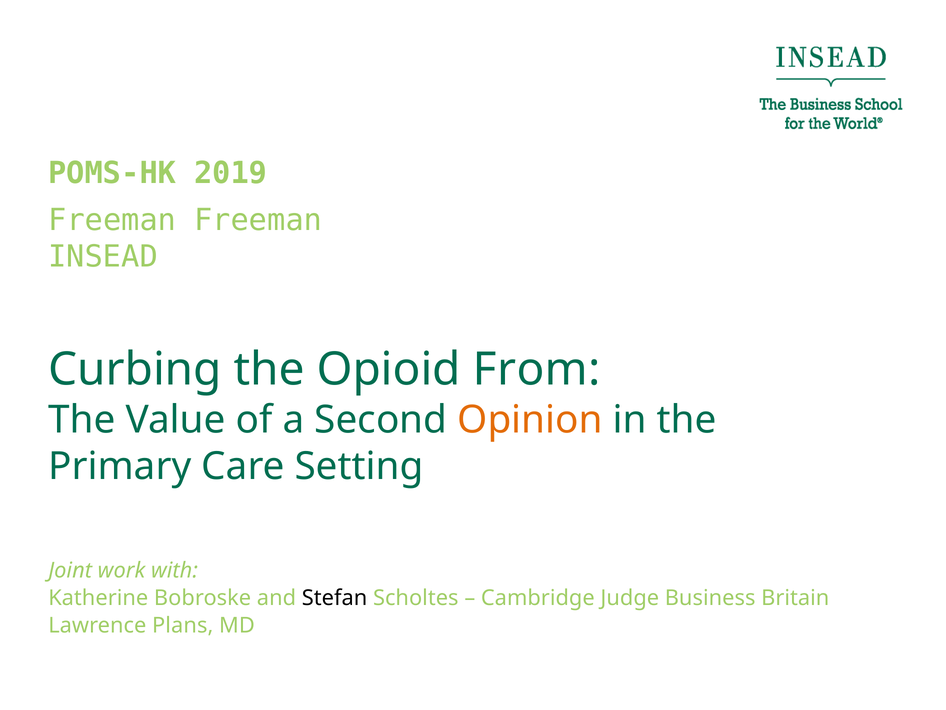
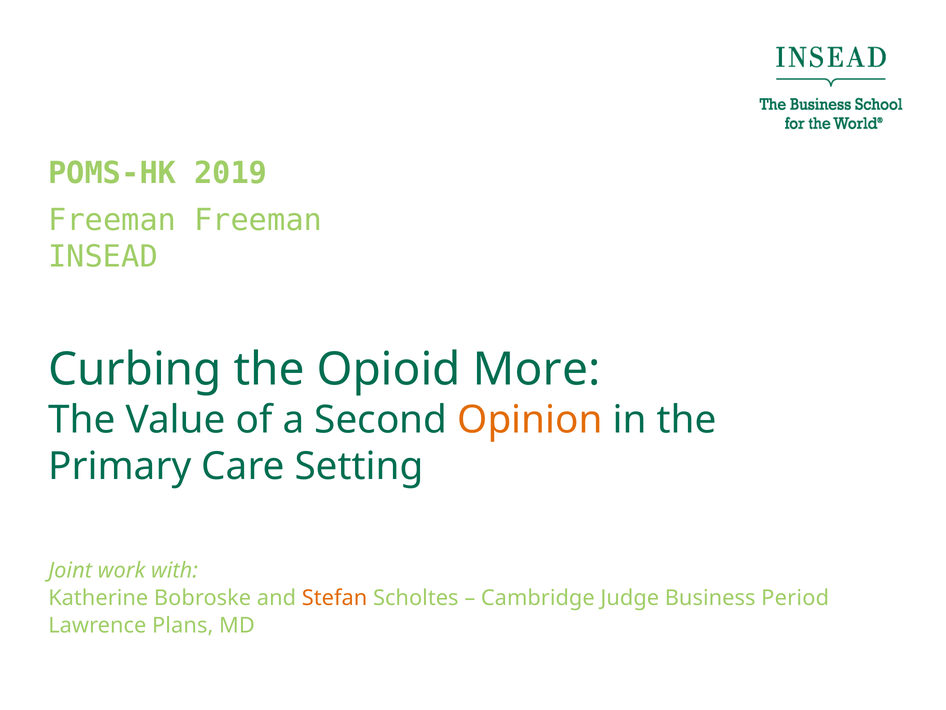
From: From -> More (537, 369)
Stefan colour: black -> orange (335, 598)
Britain: Britain -> Period (795, 598)
